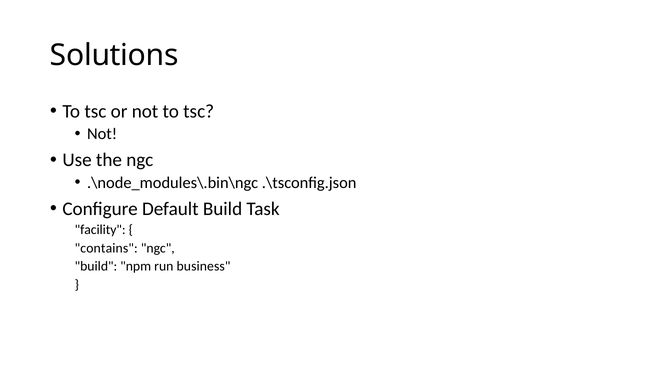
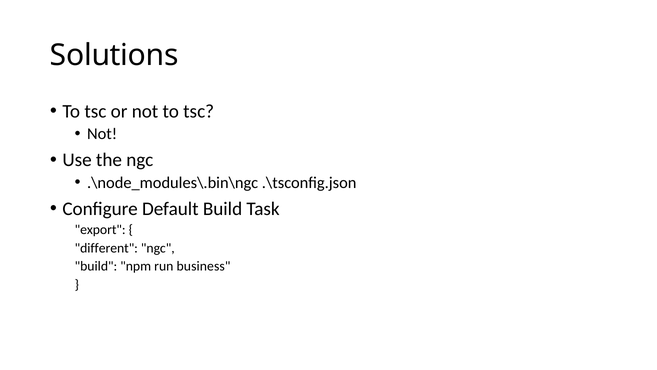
facility: facility -> export (100, 230)
contains: contains -> different (106, 248)
